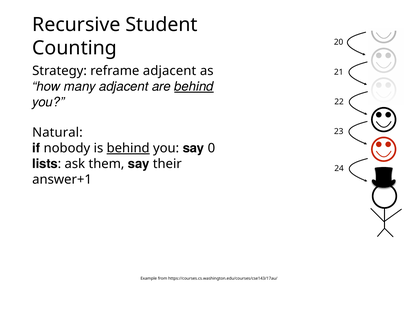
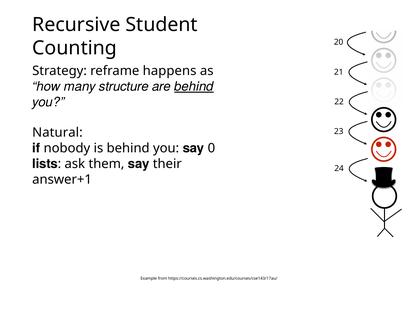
reframe adjacent: adjacent -> happens (170, 71)
many adjacent: adjacent -> structure (124, 87)
behind underline: present -> none (128, 148)
